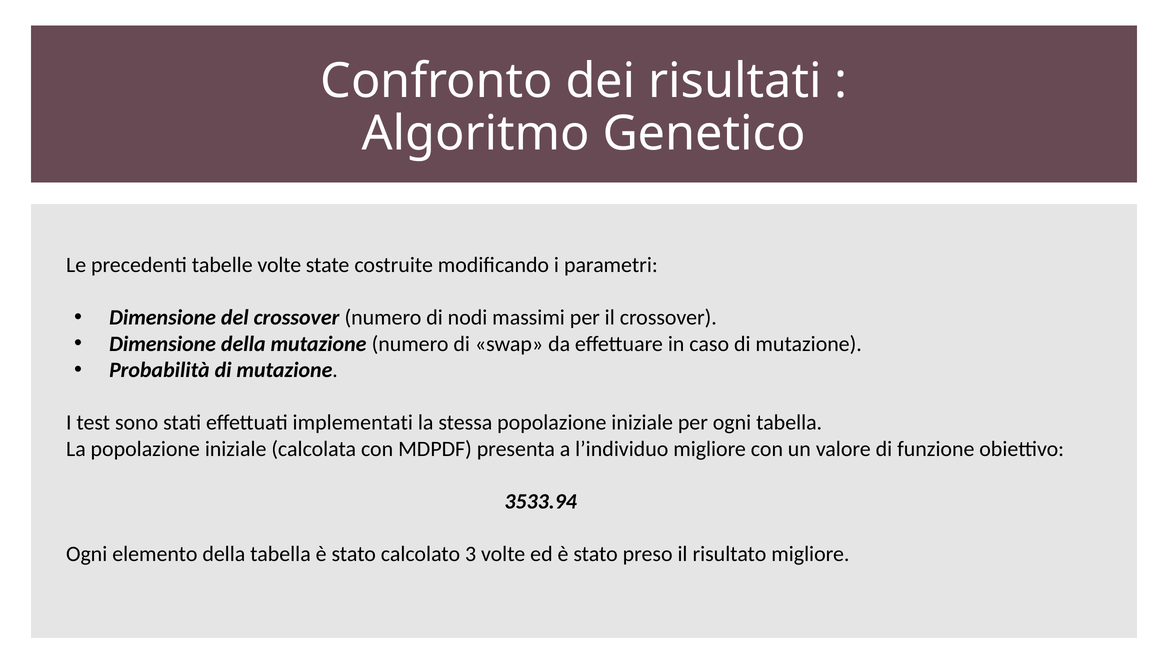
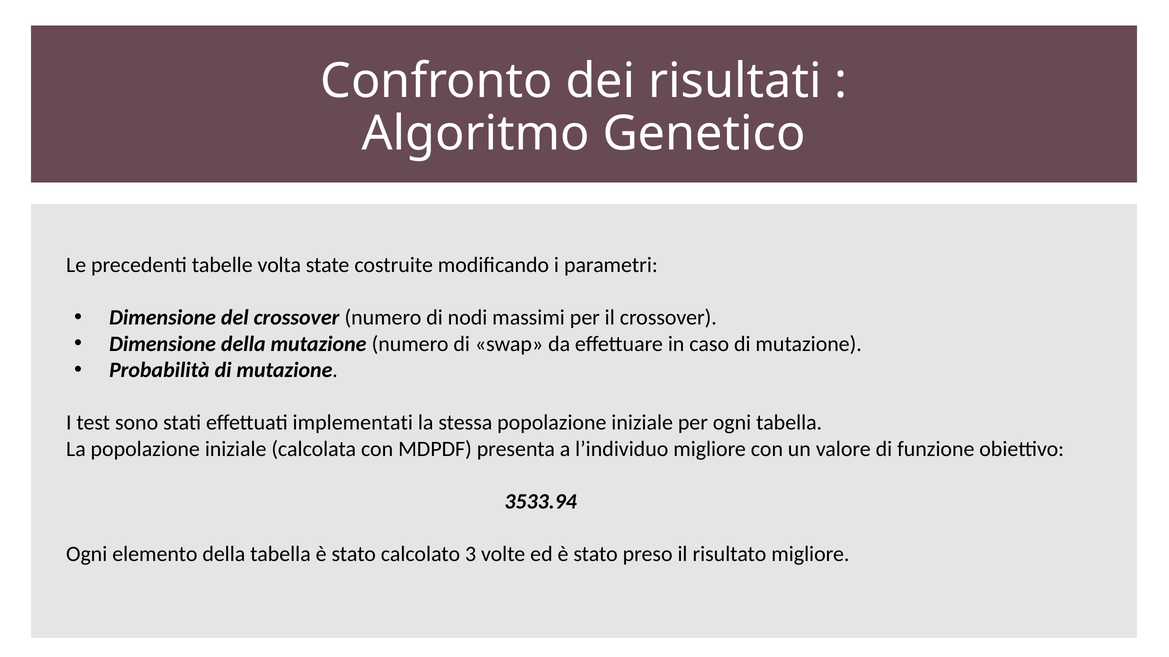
tabelle volte: volte -> volta (279, 265)
